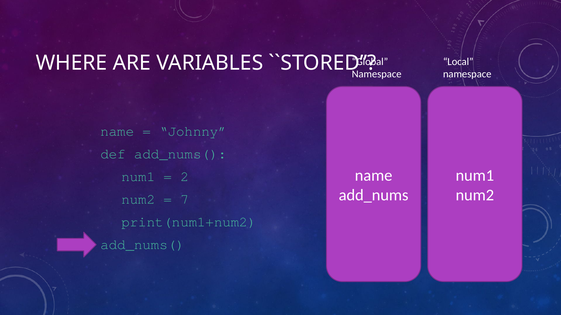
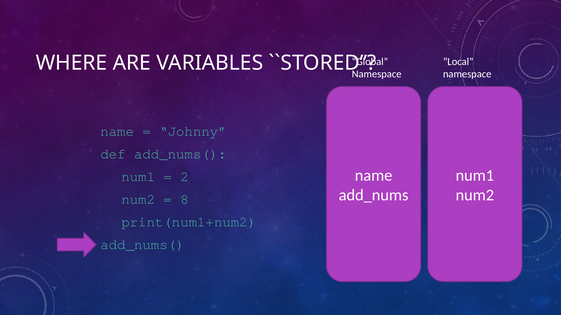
7: 7 -> 8 (185, 199)
